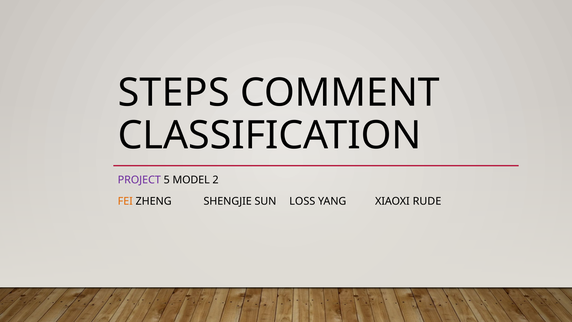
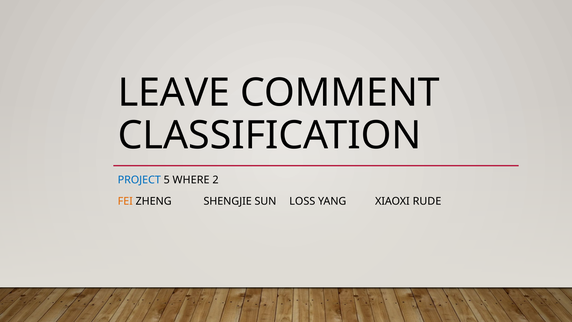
STEPS: STEPS -> LEAVE (174, 93)
PROJECT colour: purple -> blue (139, 180)
MODEL: MODEL -> WHERE (191, 180)
